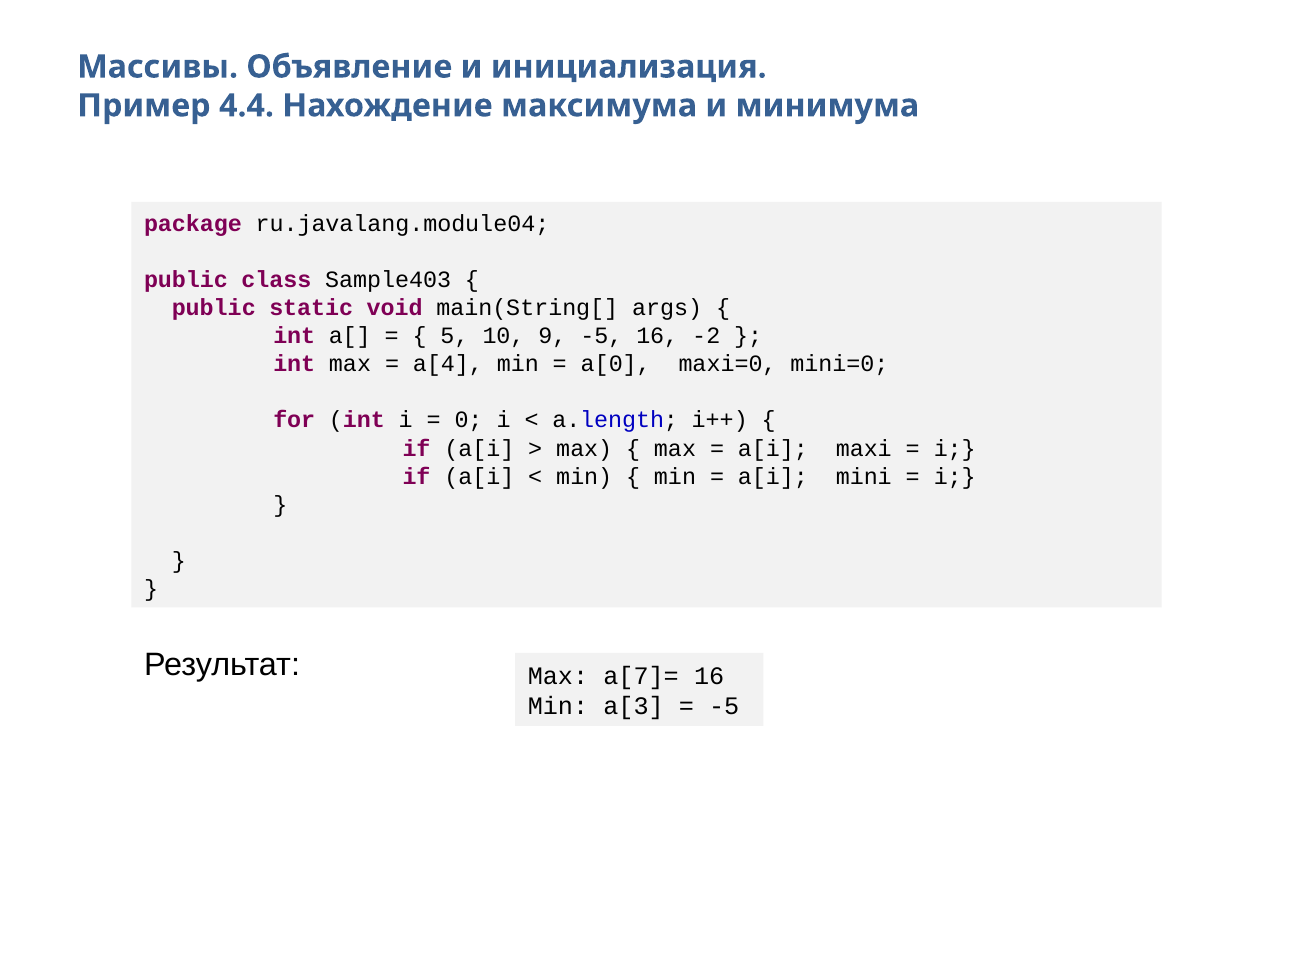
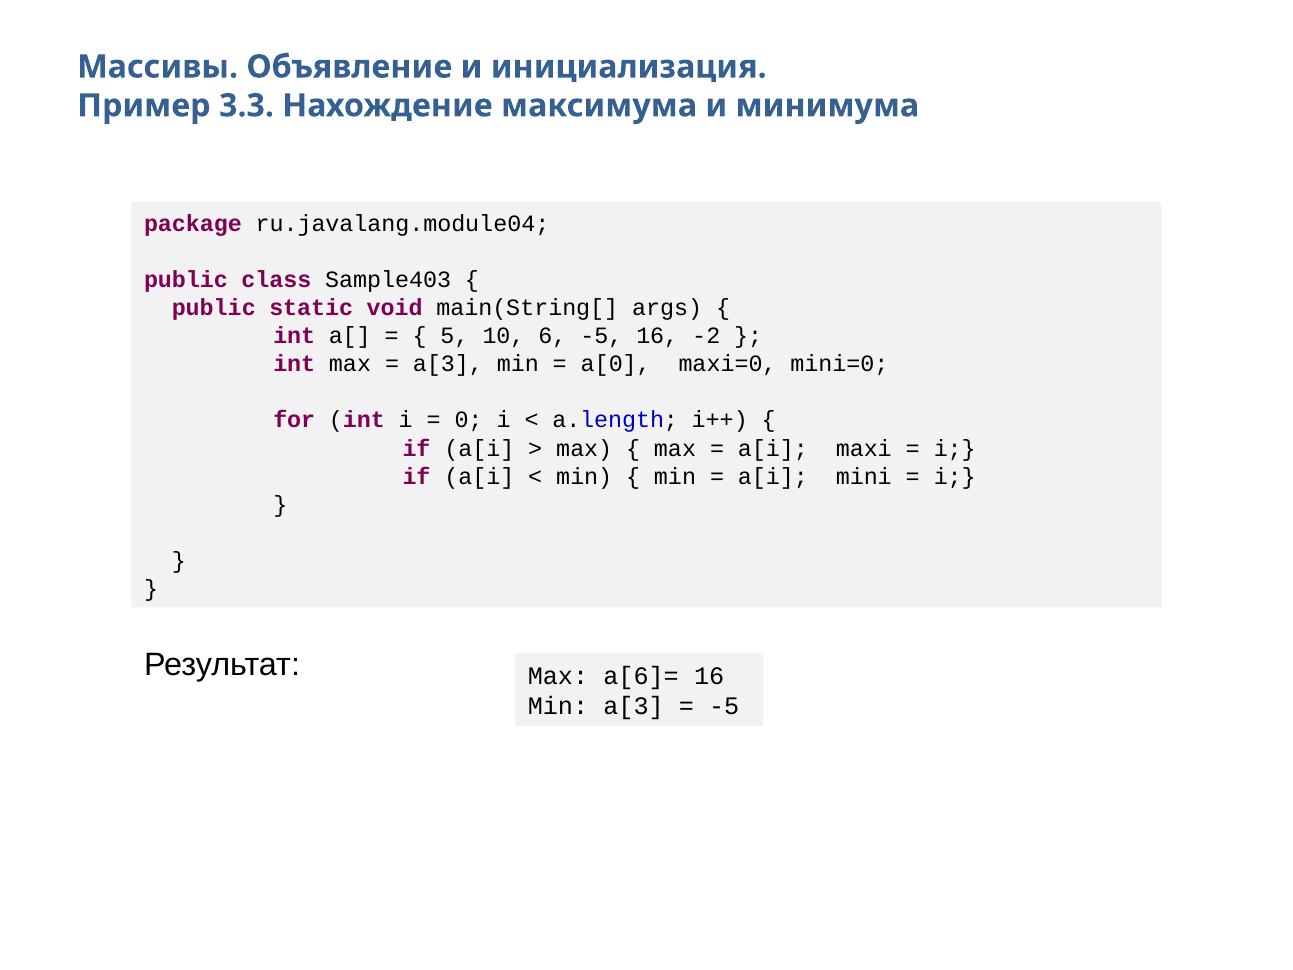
4.4: 4.4 -> 3.3 (247, 106)
9: 9 -> 6 (552, 336)
a[4: a[4 -> a[3 (448, 364)
a[7]=: a[7]= -> a[6]= (641, 676)
